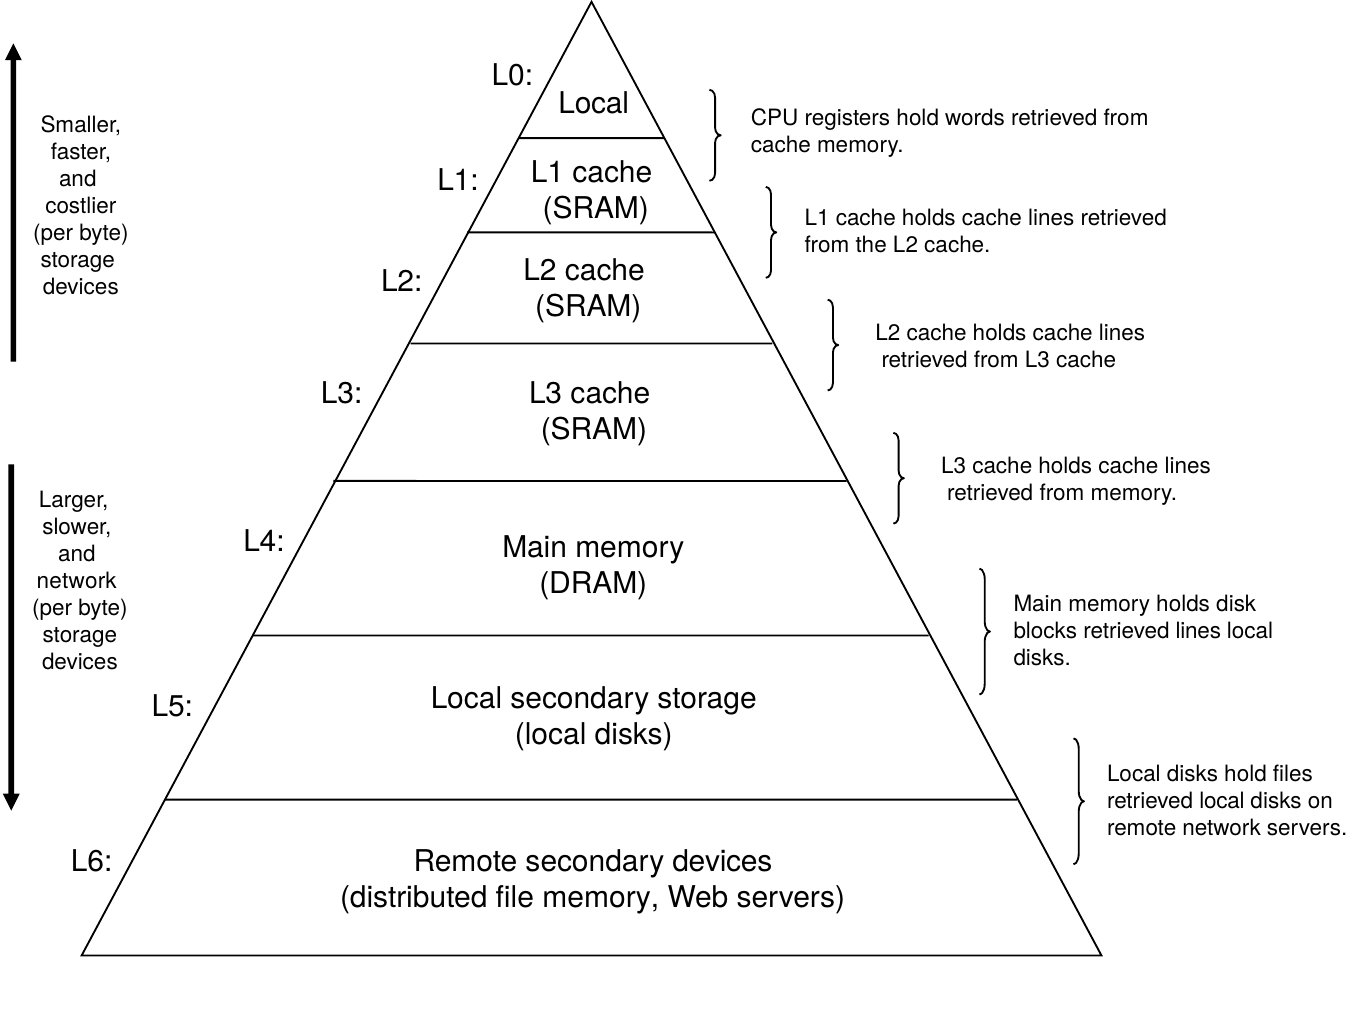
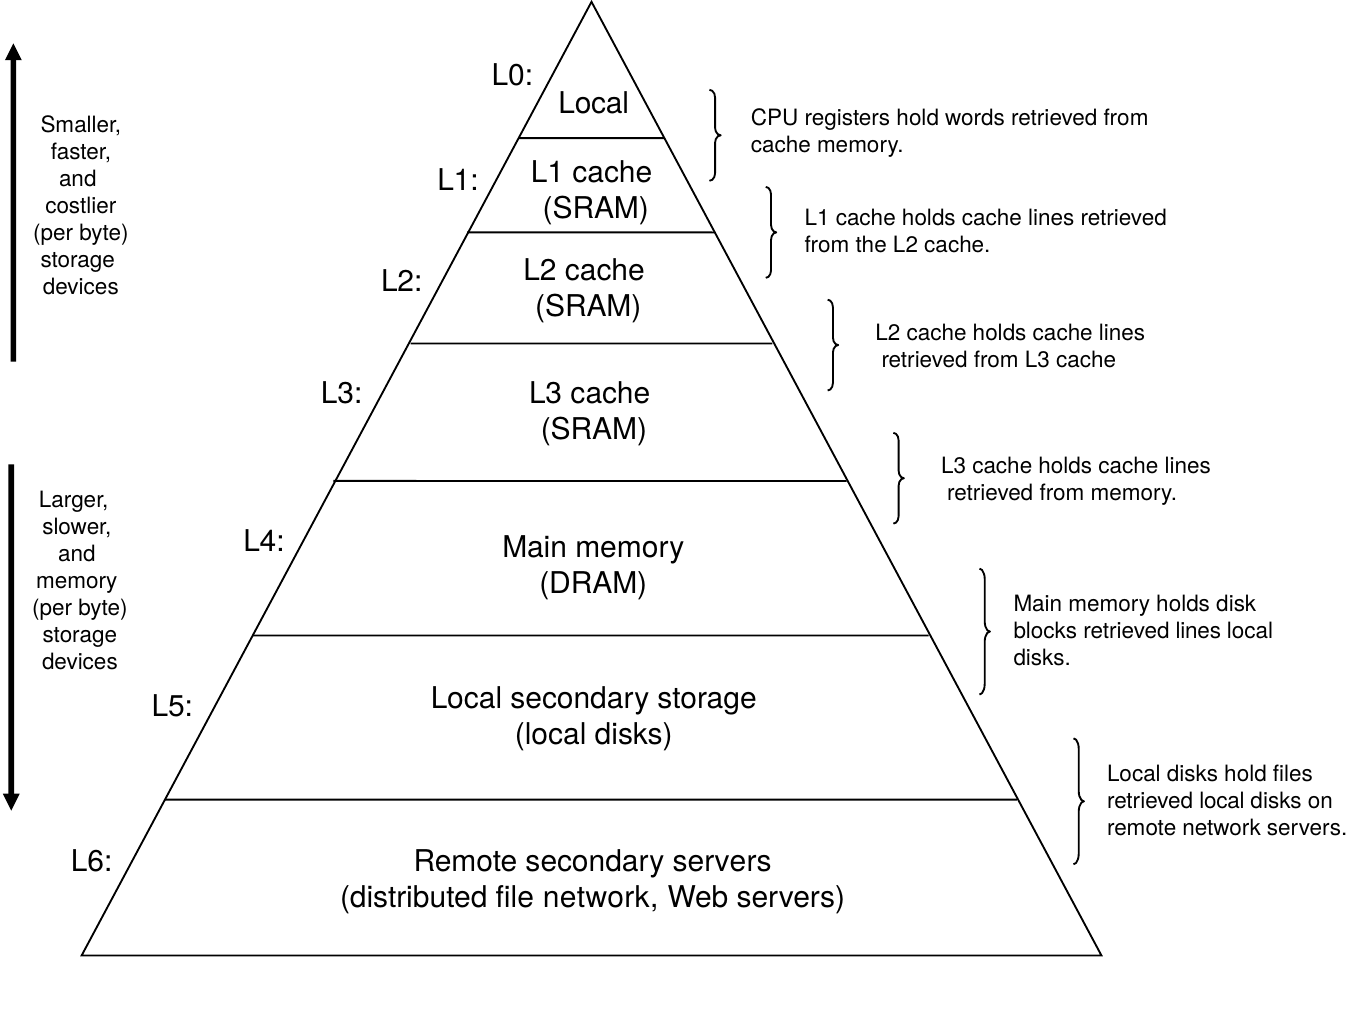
network: network -> memory (77, 581)
secondary devices: devices -> servers (722, 862)
file memory: memory -> network (601, 898)
